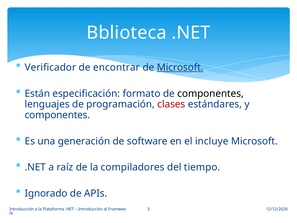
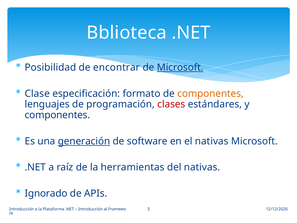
Verificador: Verificador -> Posibilidad (50, 67)
Están: Están -> Clase (37, 94)
componentes colour: black -> orange (210, 94)
generación underline: none -> present (84, 141)
el incluye: incluye -> nativas (212, 141)
compiladores: compiladores -> herramientas (133, 167)
del tiempo: tiempo -> nativas (202, 167)
